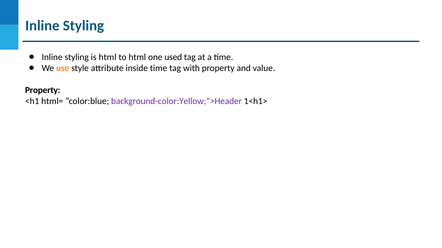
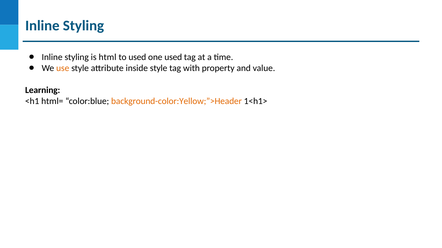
to html: html -> used (137, 57)
inside time: time -> style (159, 68)
Property: Property -> Learning (43, 90)
background-color:Yellow;”>Header colour: purple -> orange (176, 101)
